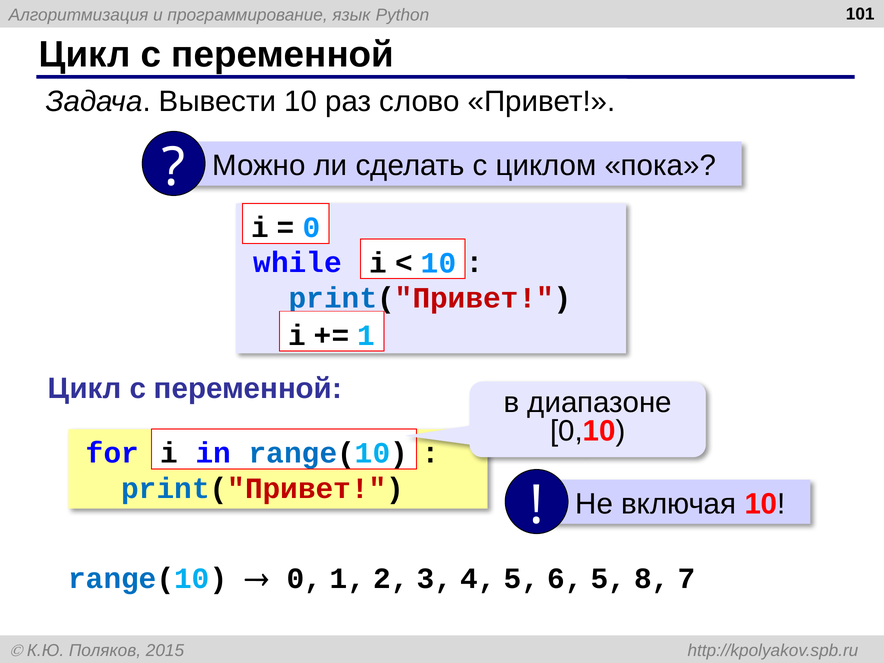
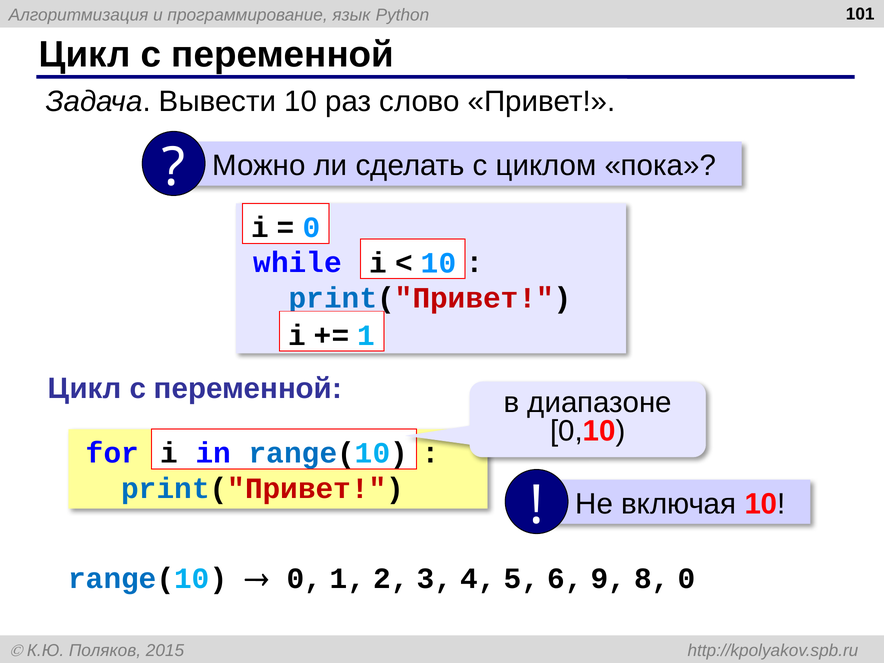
6 5: 5 -> 9 (608, 579)
8 7: 7 -> 0 (687, 579)
